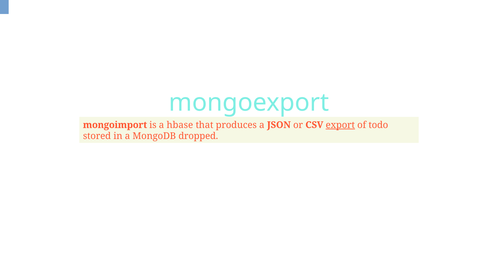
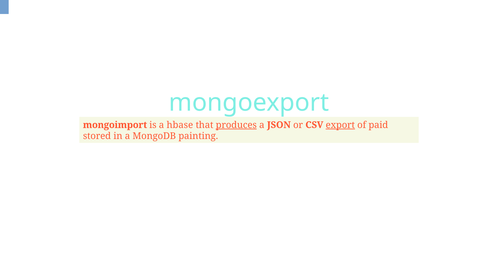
produces underline: none -> present (236, 125)
todo: todo -> paid (378, 125)
dropped: dropped -> painting (198, 136)
